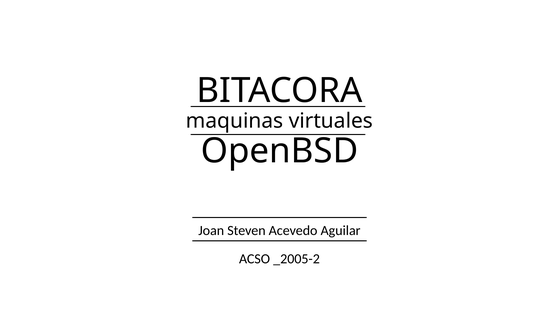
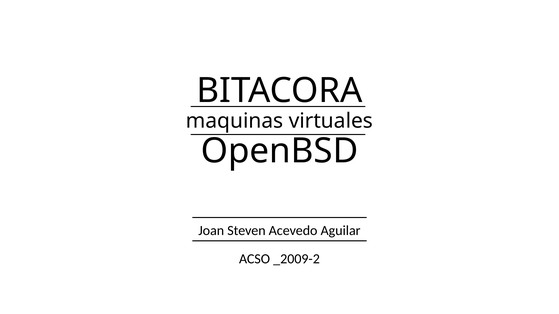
_2005-2: _2005-2 -> _2009-2 (297, 259)
